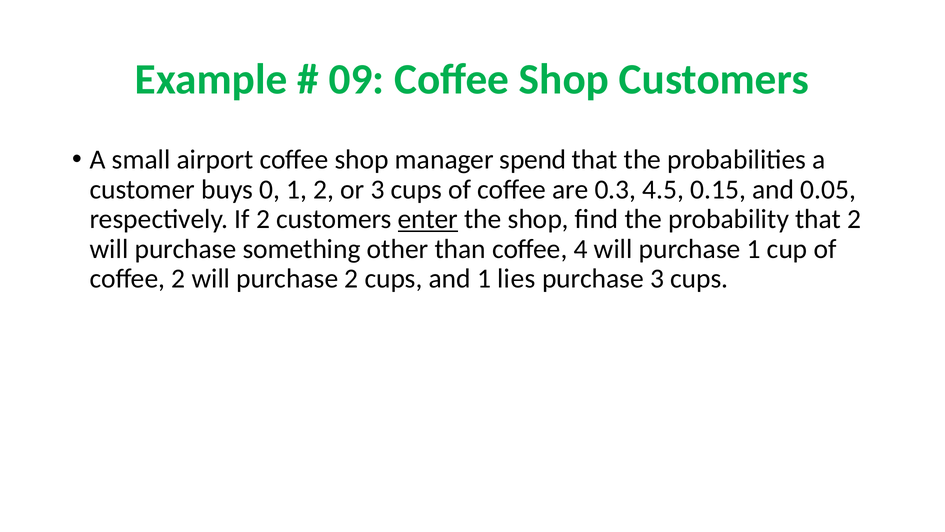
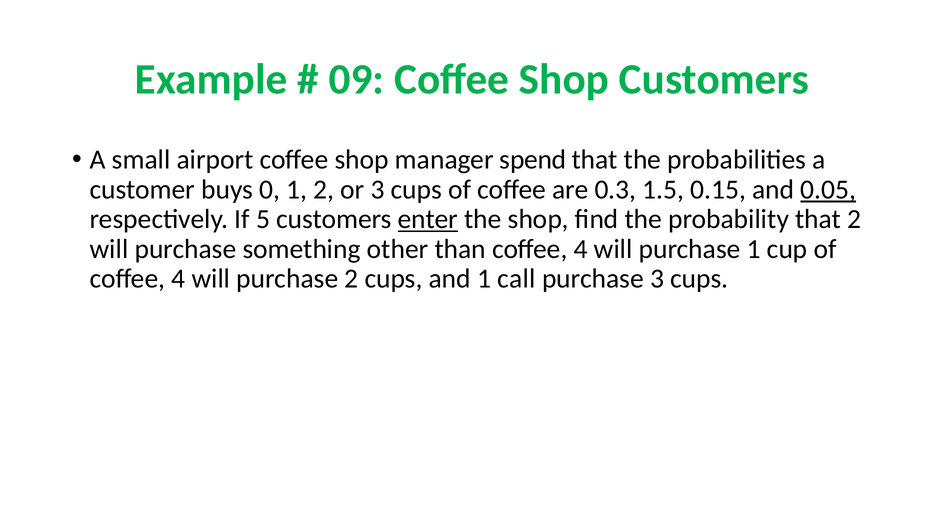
4.5: 4.5 -> 1.5 (663, 189)
0.05 underline: none -> present (828, 189)
If 2: 2 -> 5 (263, 219)
2: 2 -> 4 (178, 279)
lies: lies -> call (516, 279)
